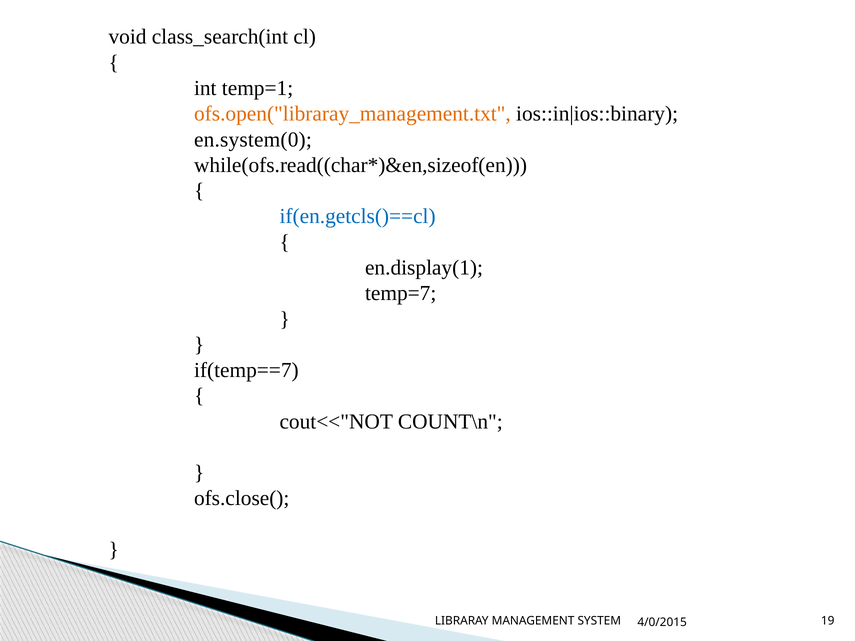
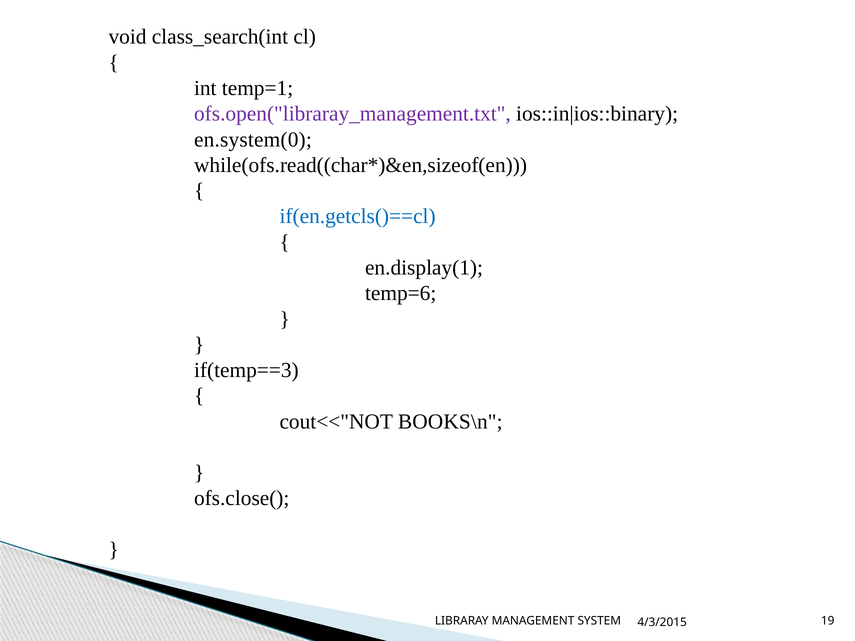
ofs.open("libraray_management.txt colour: orange -> purple (352, 114)
temp=7: temp=7 -> temp=6 (401, 293)
if(temp==7: if(temp==7 -> if(temp==3 (246, 370)
COUNT\n: COUNT\n -> BOOKS\n (450, 422)
4/0/2015: 4/0/2015 -> 4/3/2015 (662, 623)
